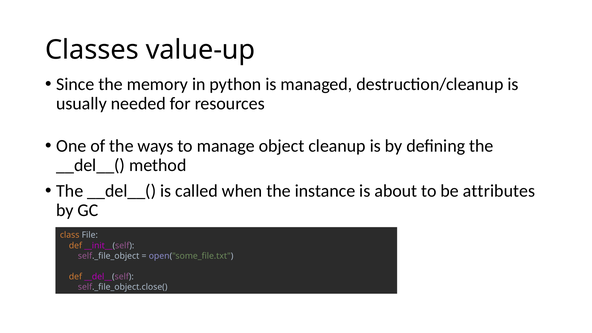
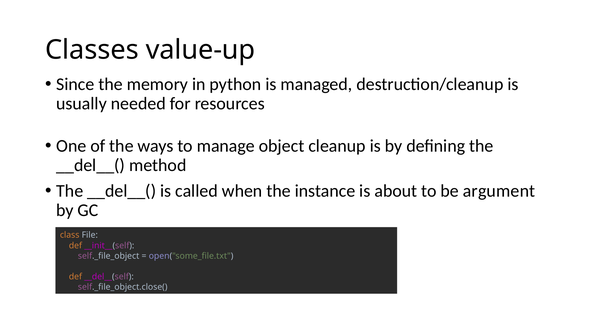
attributes: attributes -> argument (499, 191)
